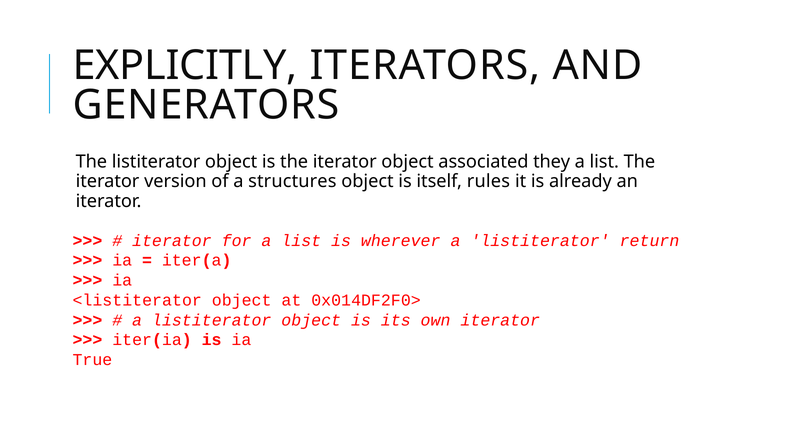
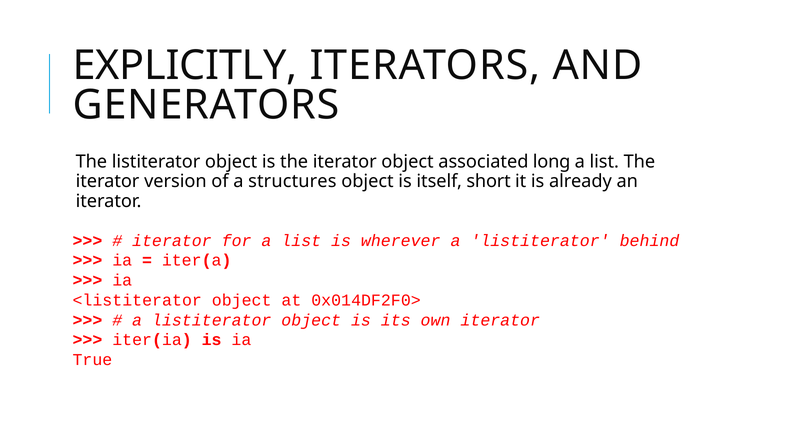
they: they -> long (552, 162)
rules: rules -> short (489, 181)
return: return -> behind (650, 240)
